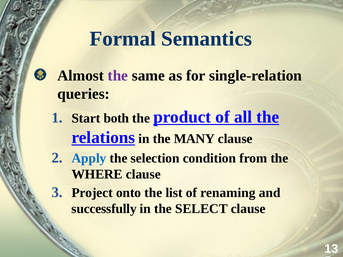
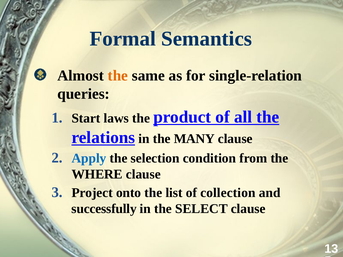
the colour: purple -> orange (118, 76)
both: both -> laws (116, 118)
renaming: renaming -> collection (228, 193)
